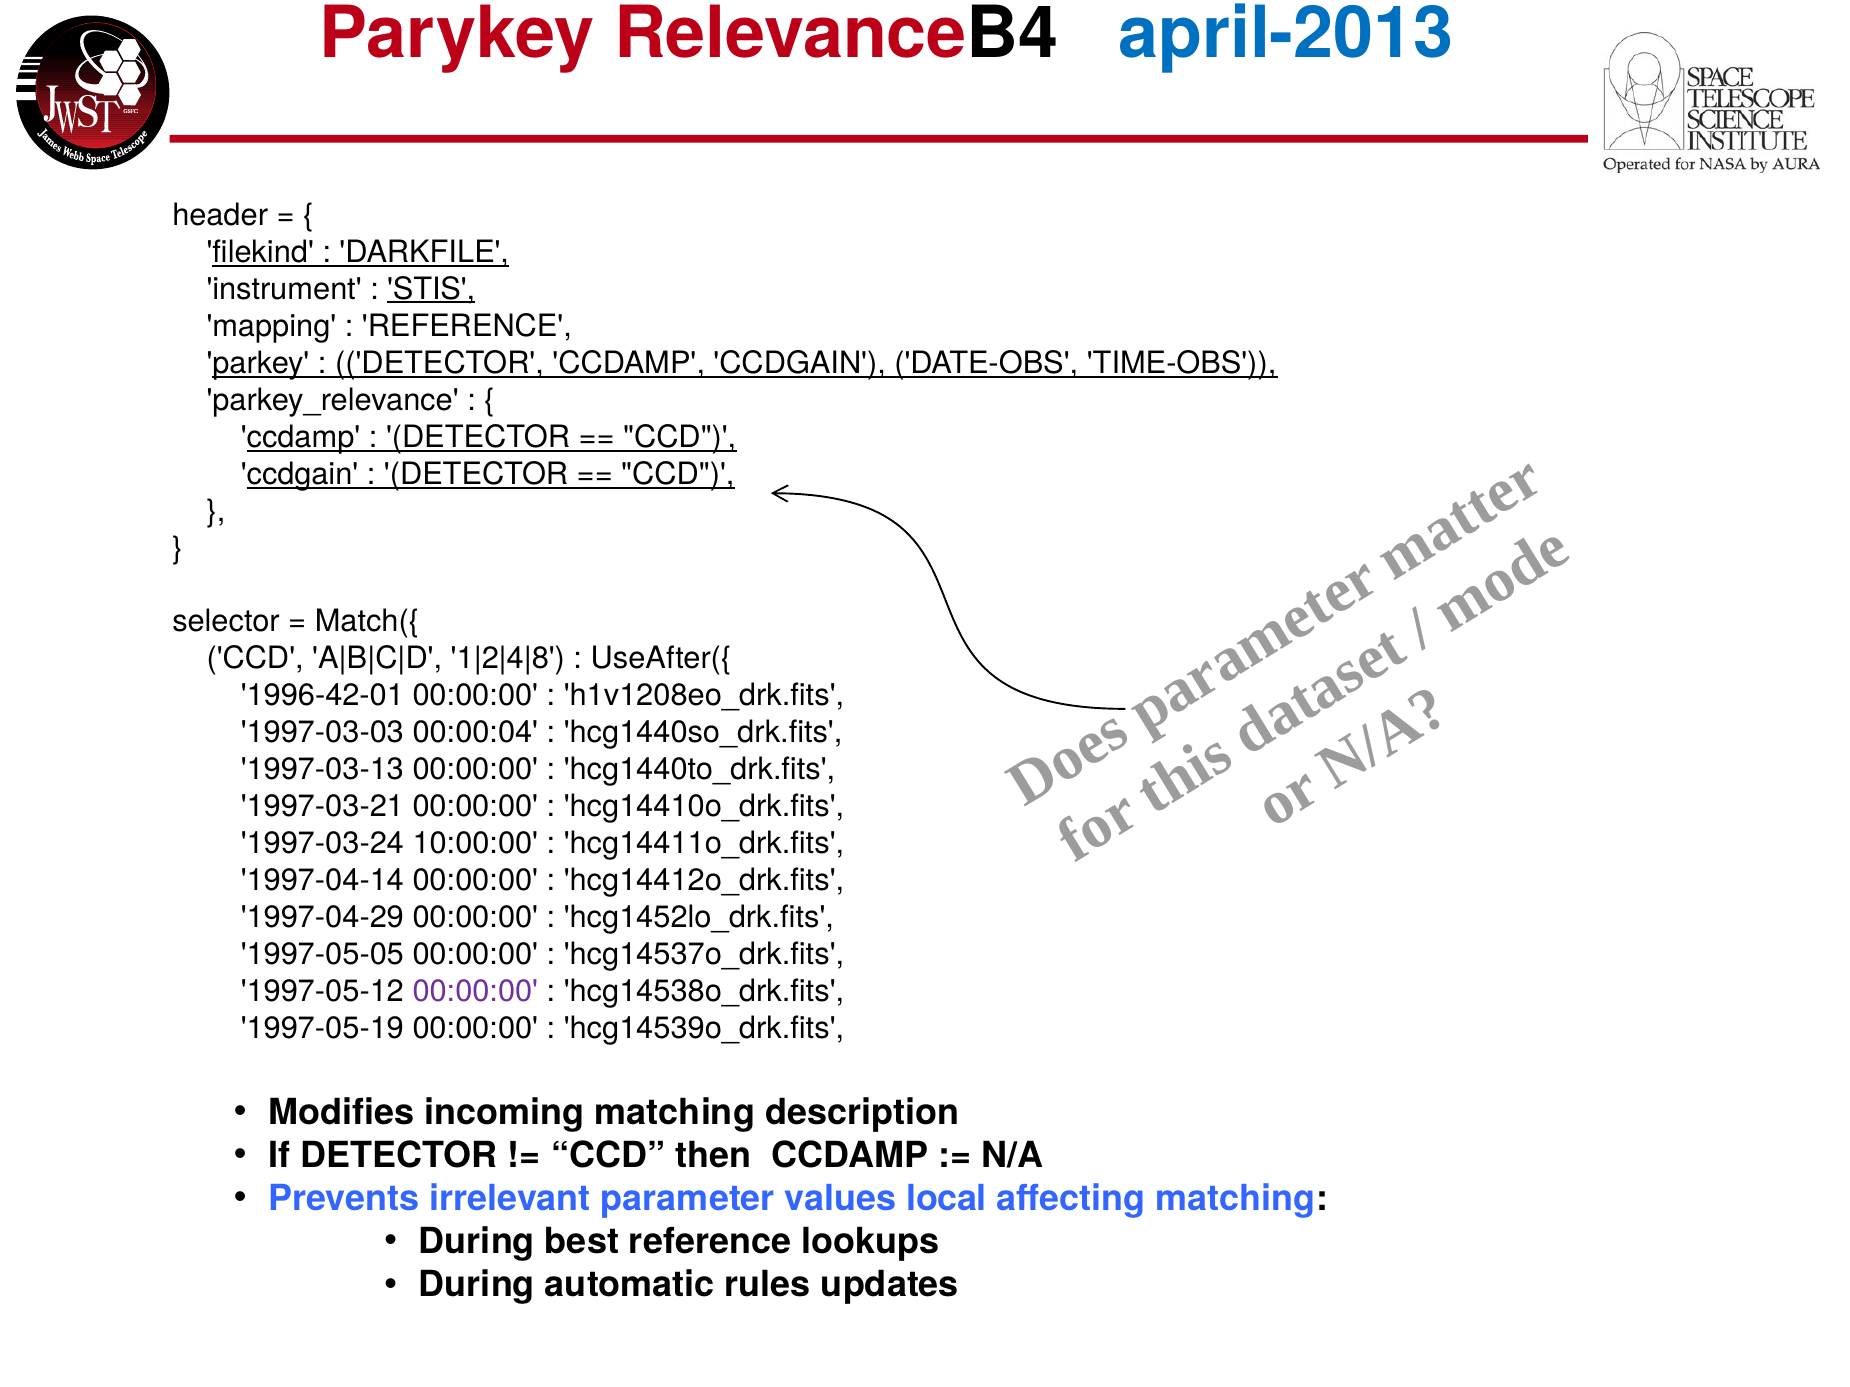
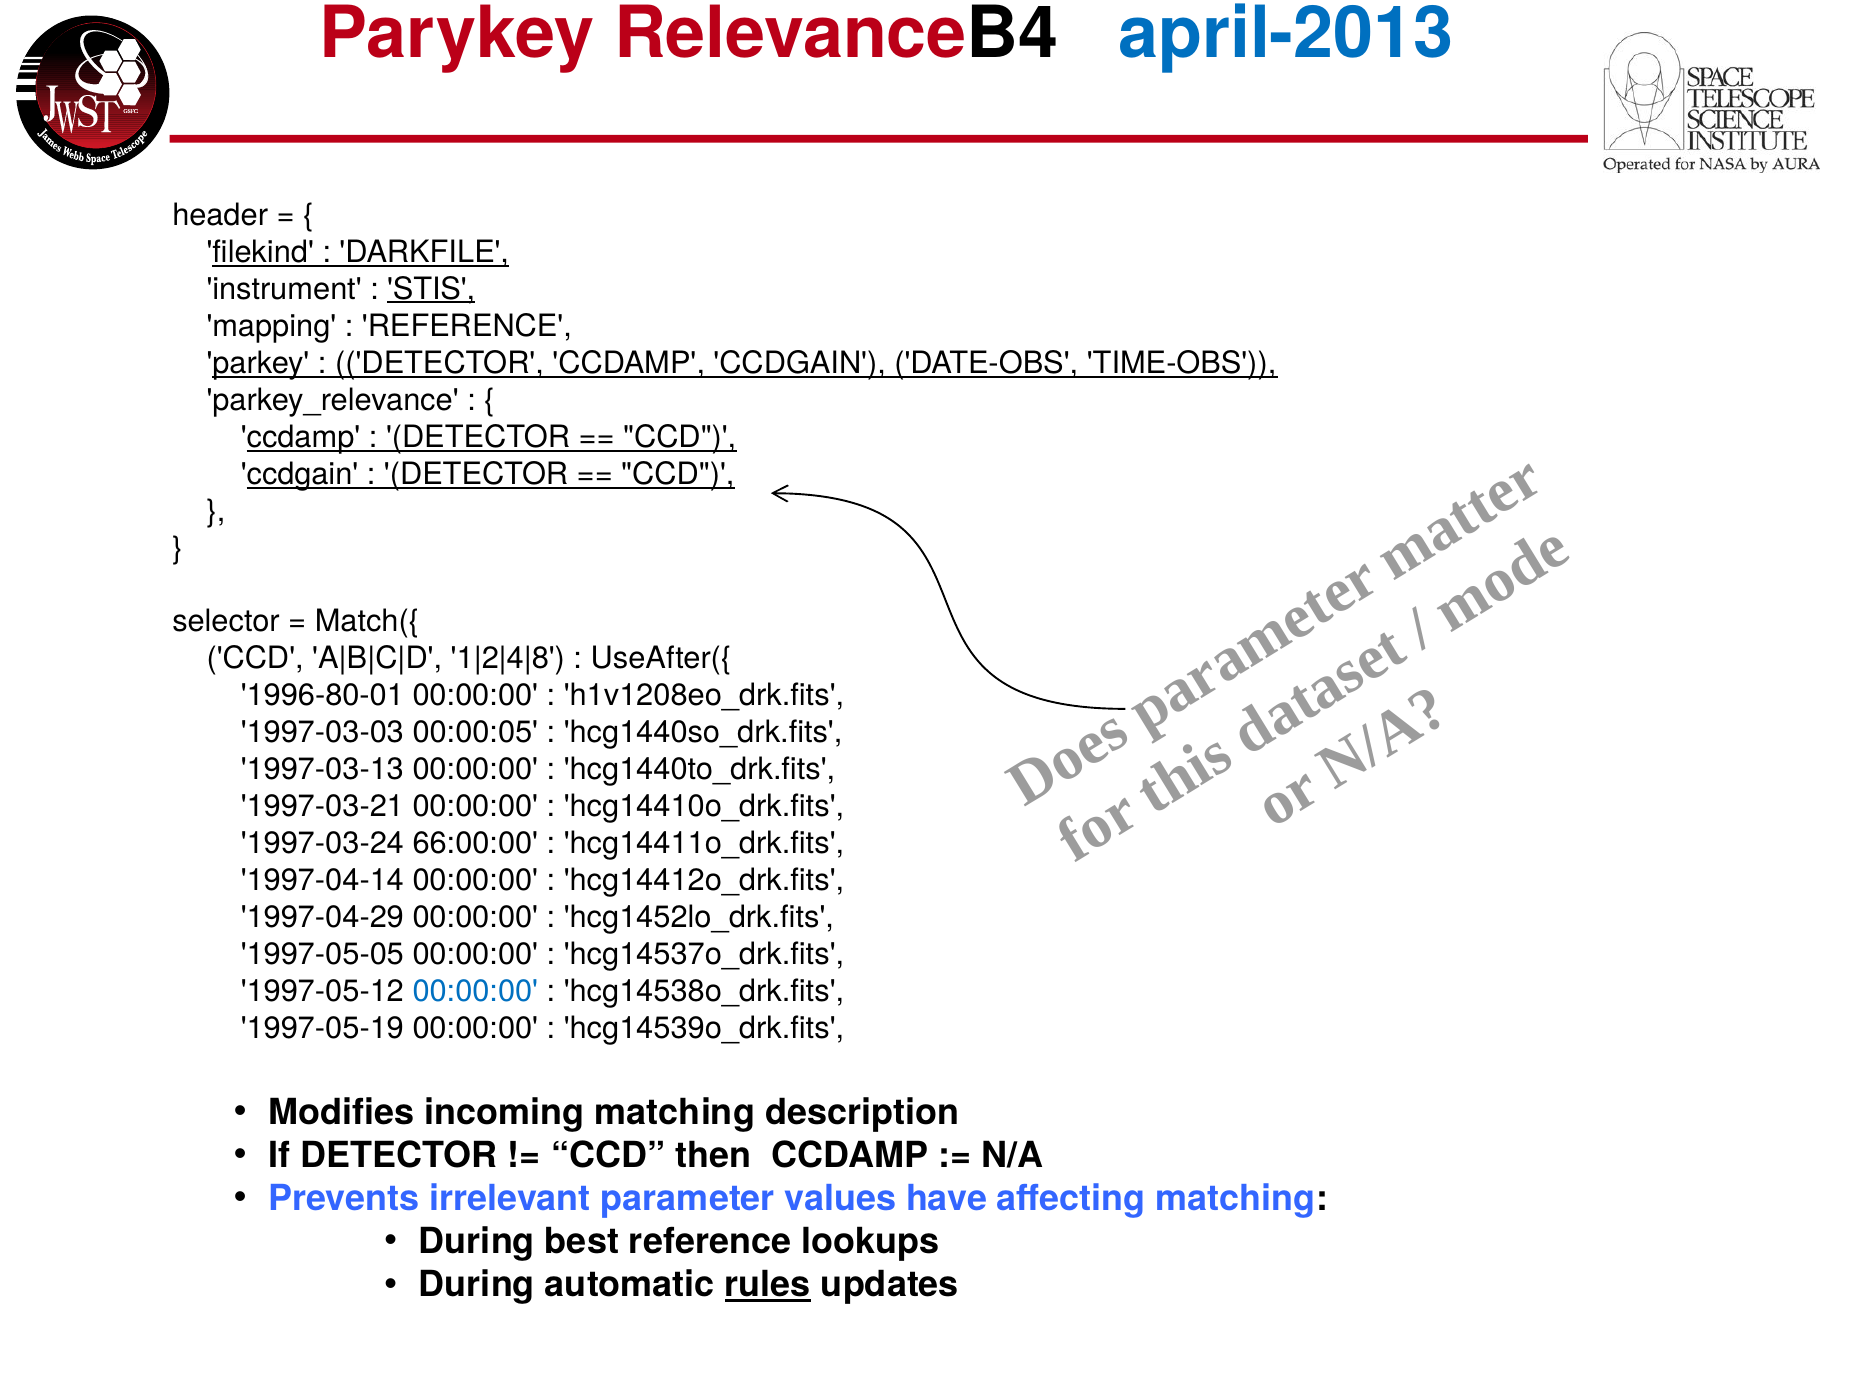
1996-42-01: 1996-42-01 -> 1996-80-01 (322, 696)
00:00:04: 00:00:04 -> 00:00:05 (475, 733)
10:00:00: 10:00:00 -> 66:00:00 (475, 844)
00:00:00 colour: purple -> blue (475, 992)
local: local -> have (947, 1199)
rules underline: none -> present (768, 1286)
